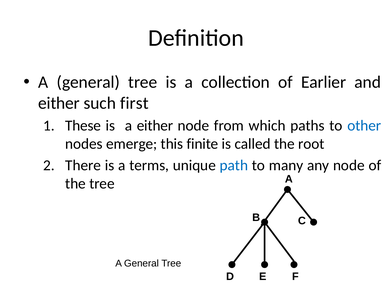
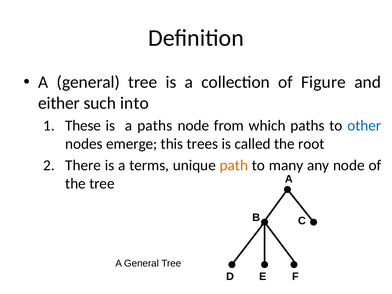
Earlier: Earlier -> Figure (323, 82)
first: first -> into (134, 103)
a either: either -> paths (155, 126)
finite: finite -> trees (202, 144)
path colour: blue -> orange (234, 165)
